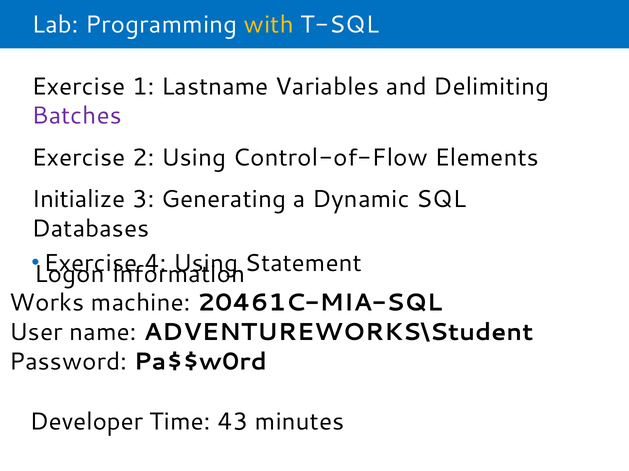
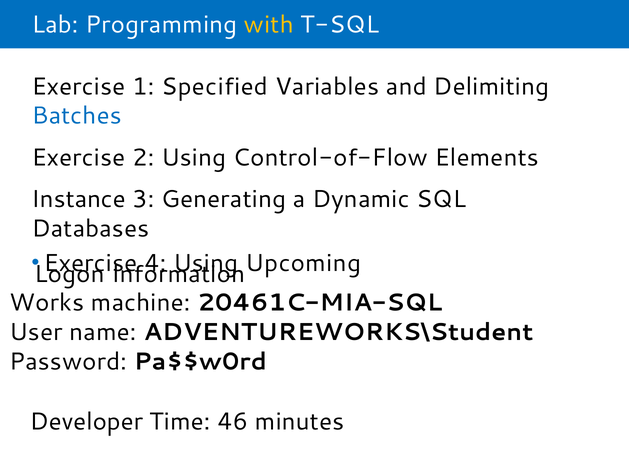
Lastname: Lastname -> Specified (215, 87)
Batches colour: purple -> blue (77, 116)
Initialize: Initialize -> Instance (79, 200)
Statement: Statement -> Upcoming (303, 264)
43: 43 -> 46 (233, 422)
